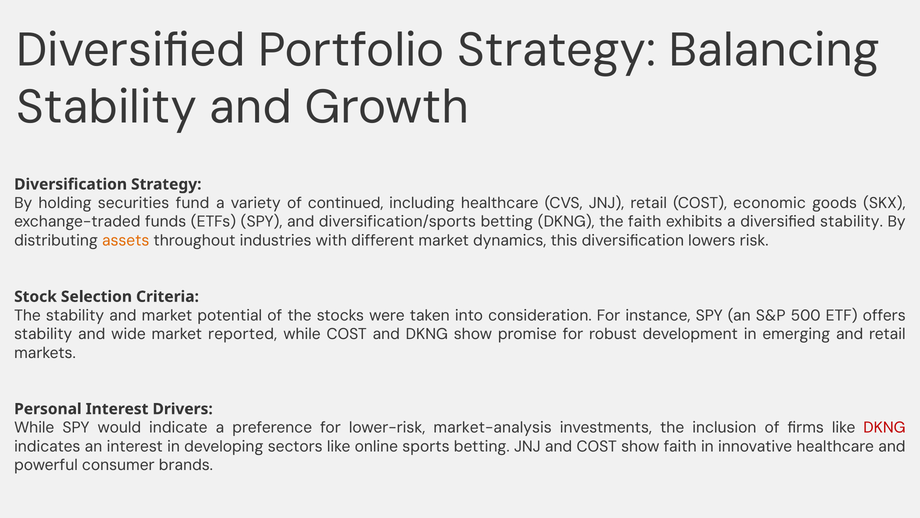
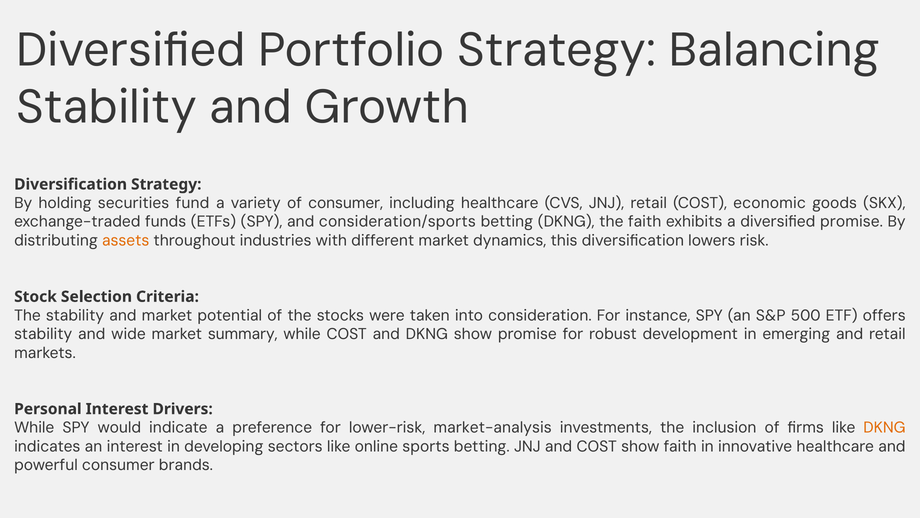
of continued: continued -> consumer (346, 203)
diversification/sports: diversification/sports -> consideration/sports (397, 222)
diversified stability: stability -> promise (851, 222)
reported: reported -> summary (243, 334)
DKNG colour: red -> orange (885, 427)
